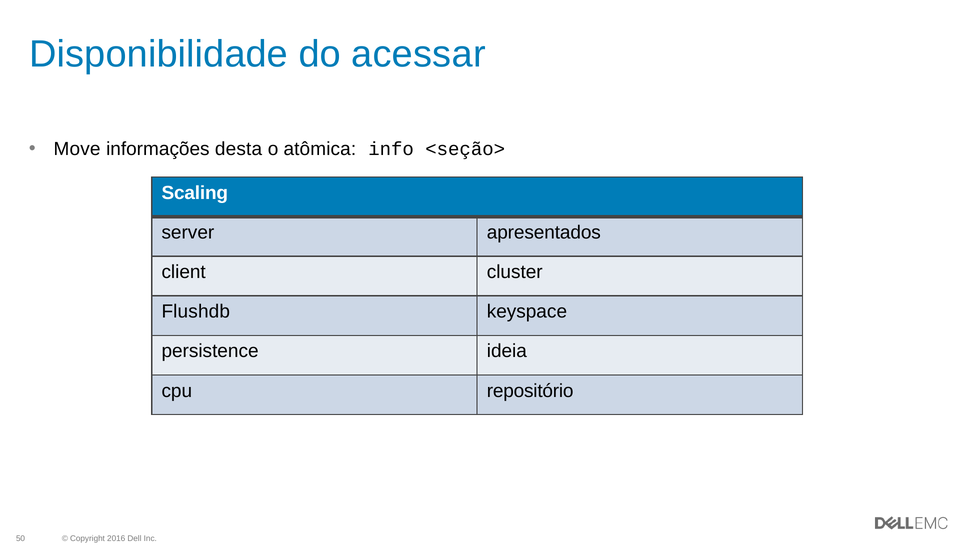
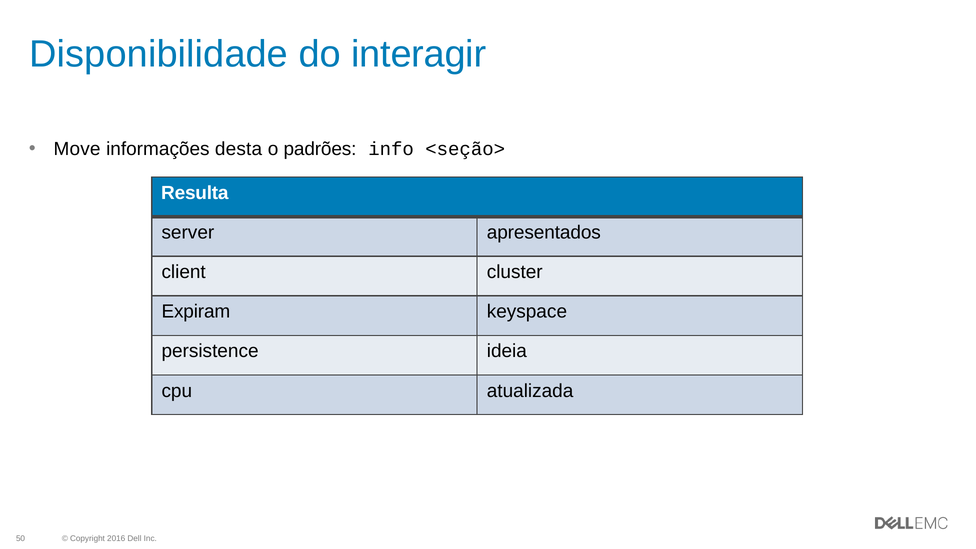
acessar: acessar -> interagir (419, 54)
atômica: atômica -> padrões (320, 149)
Scaling: Scaling -> Resulta (195, 193)
Flushdb: Flushdb -> Expiram (196, 312)
repositório: repositório -> atualizada (530, 391)
